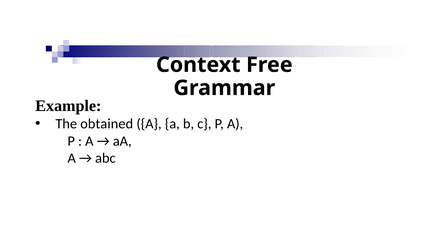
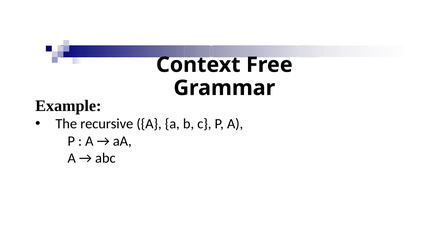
obtained: obtained -> recursive (107, 124)
